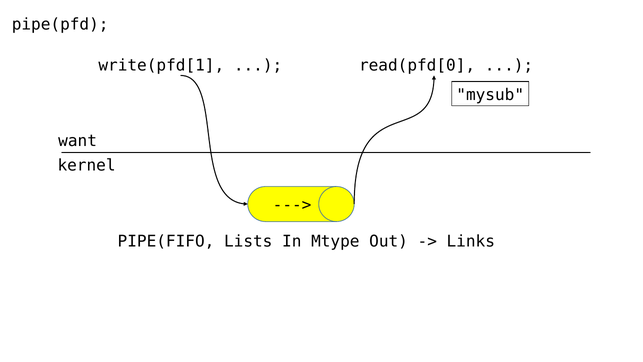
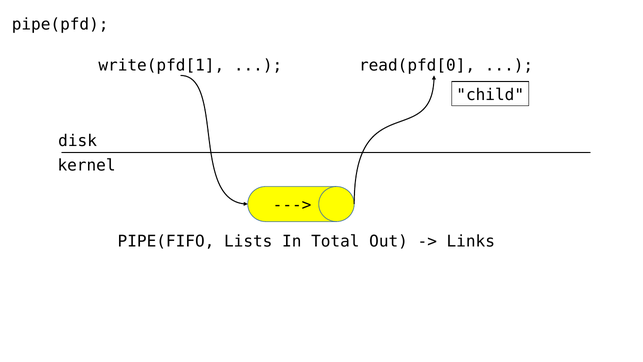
mysub: mysub -> child (490, 95)
want: want -> disk (78, 141)
Mtype: Mtype -> Total (335, 241)
